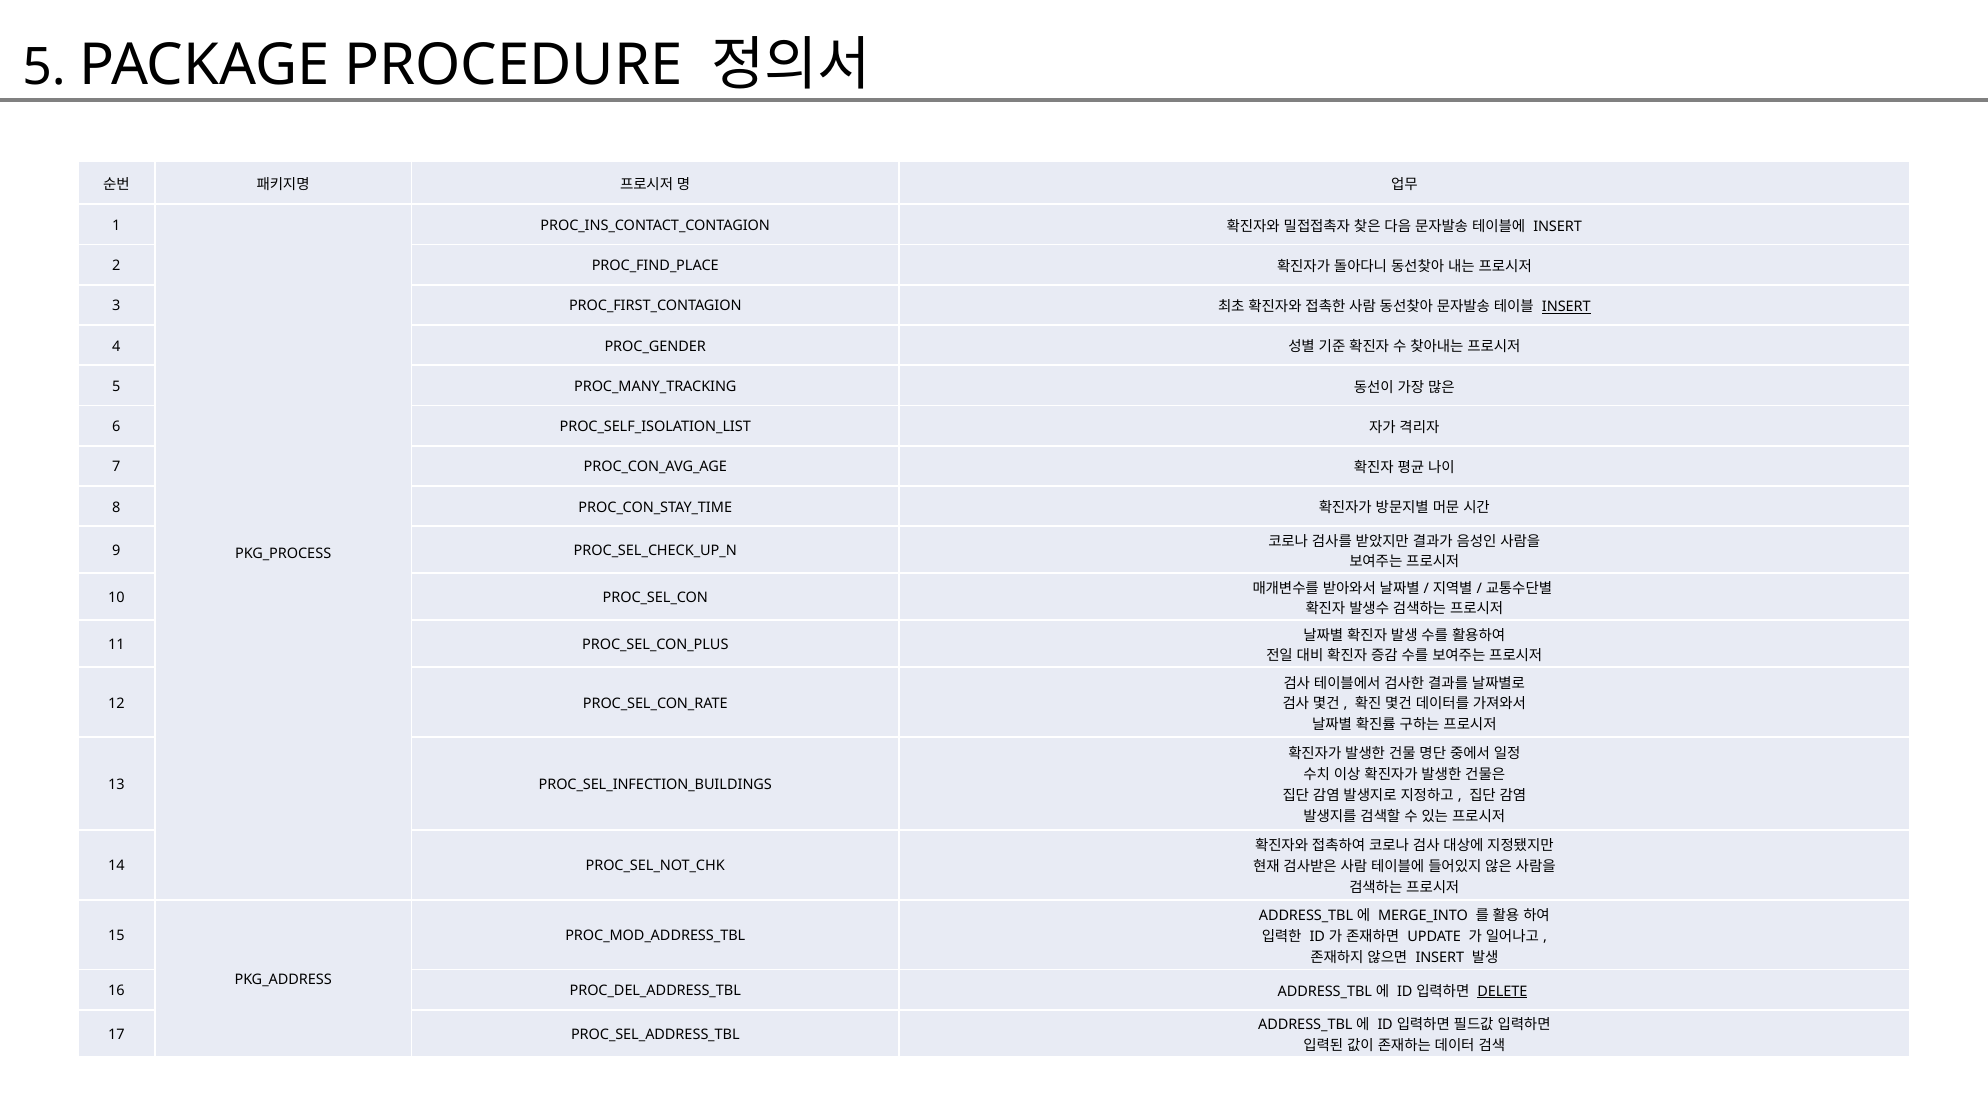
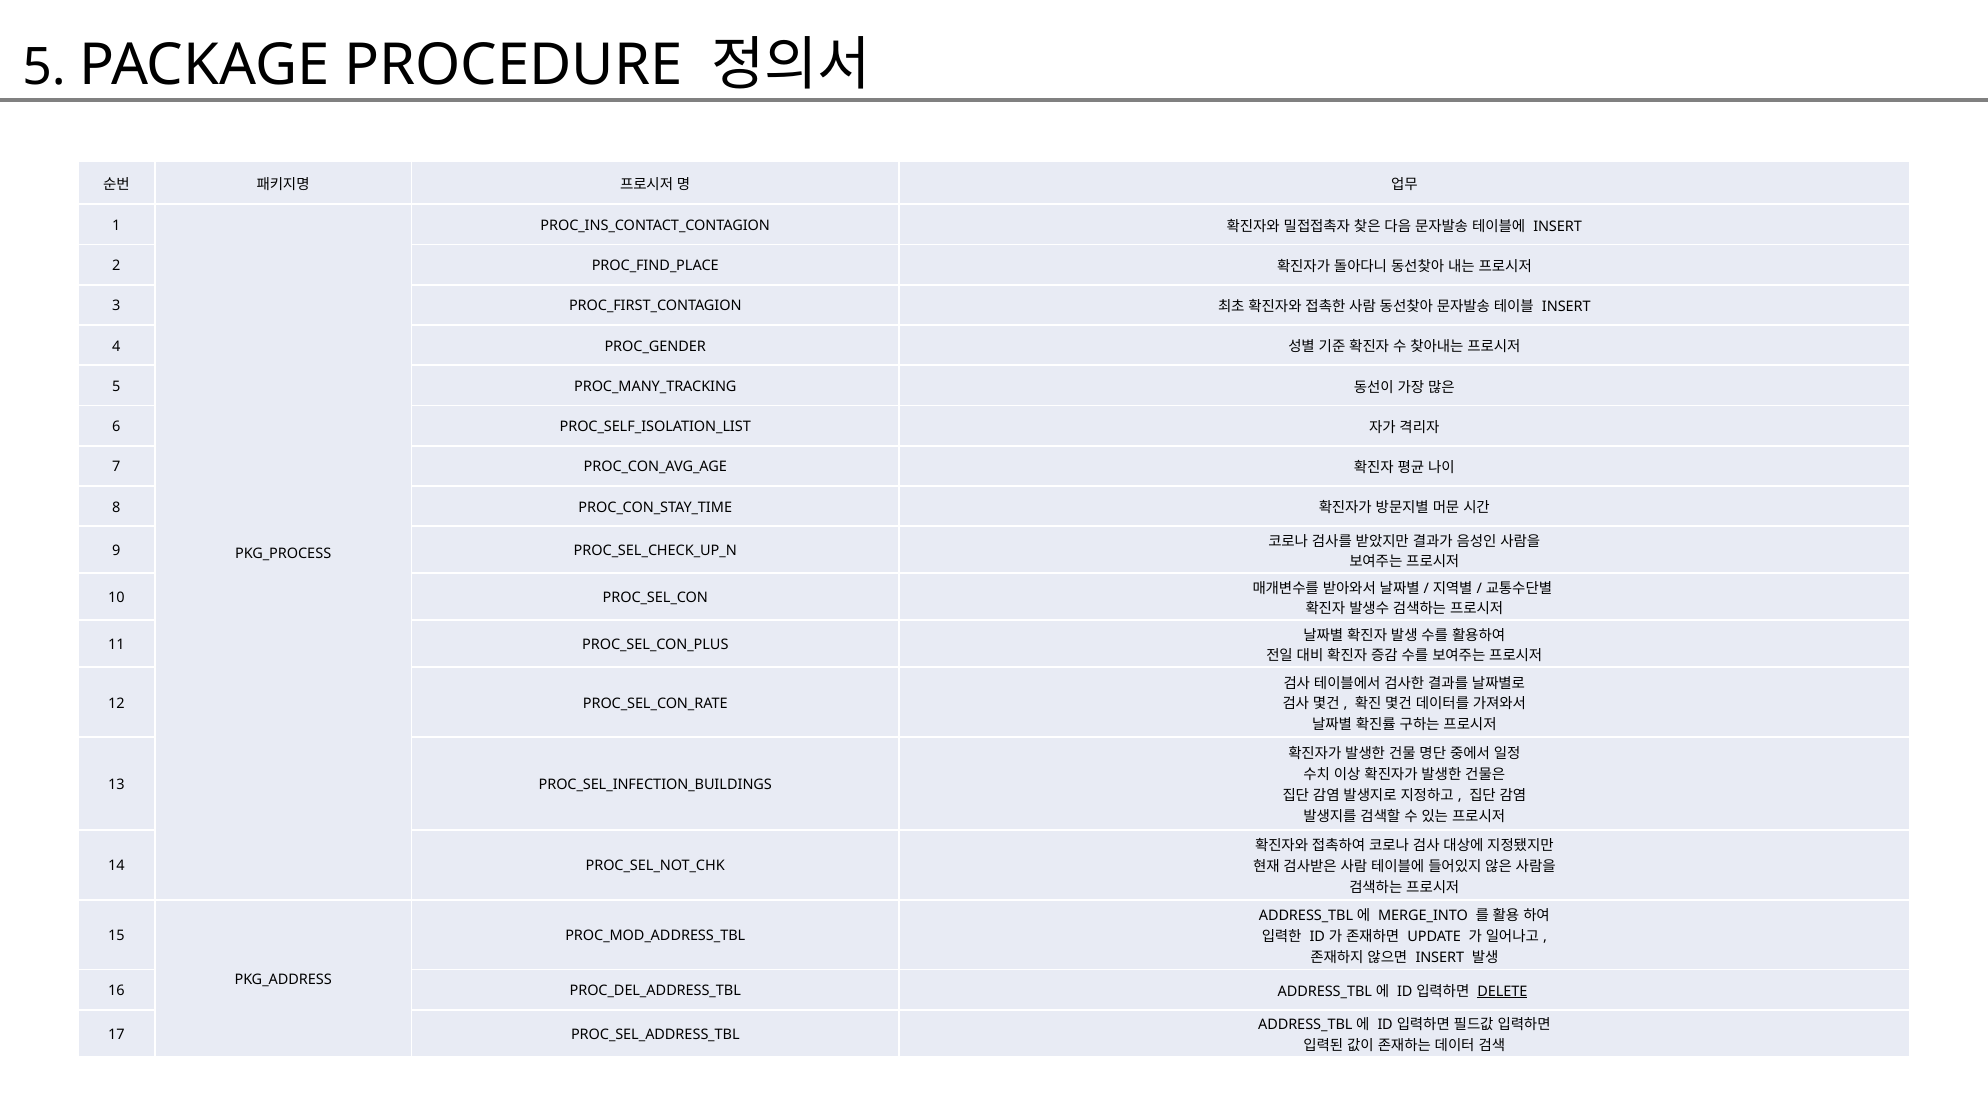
INSERT underline: present -> none (1566, 307)
